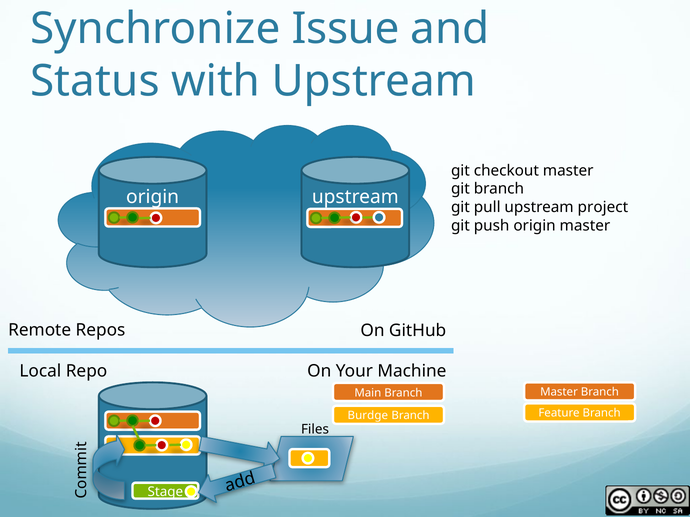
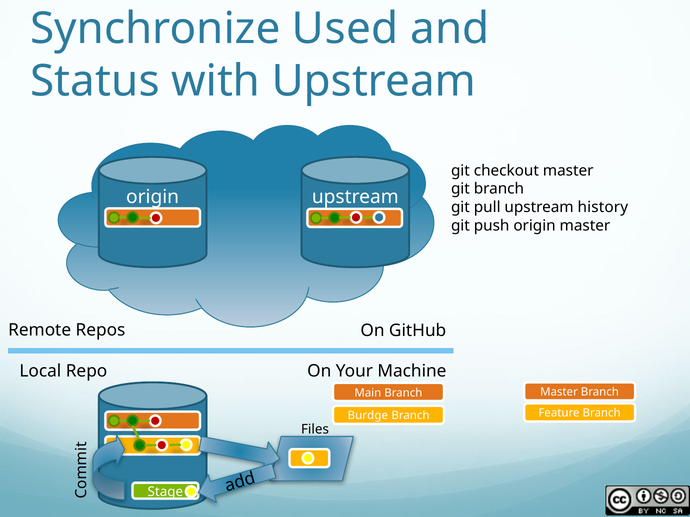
Issue: Issue -> Used (345, 29)
project: project -> history (603, 207)
